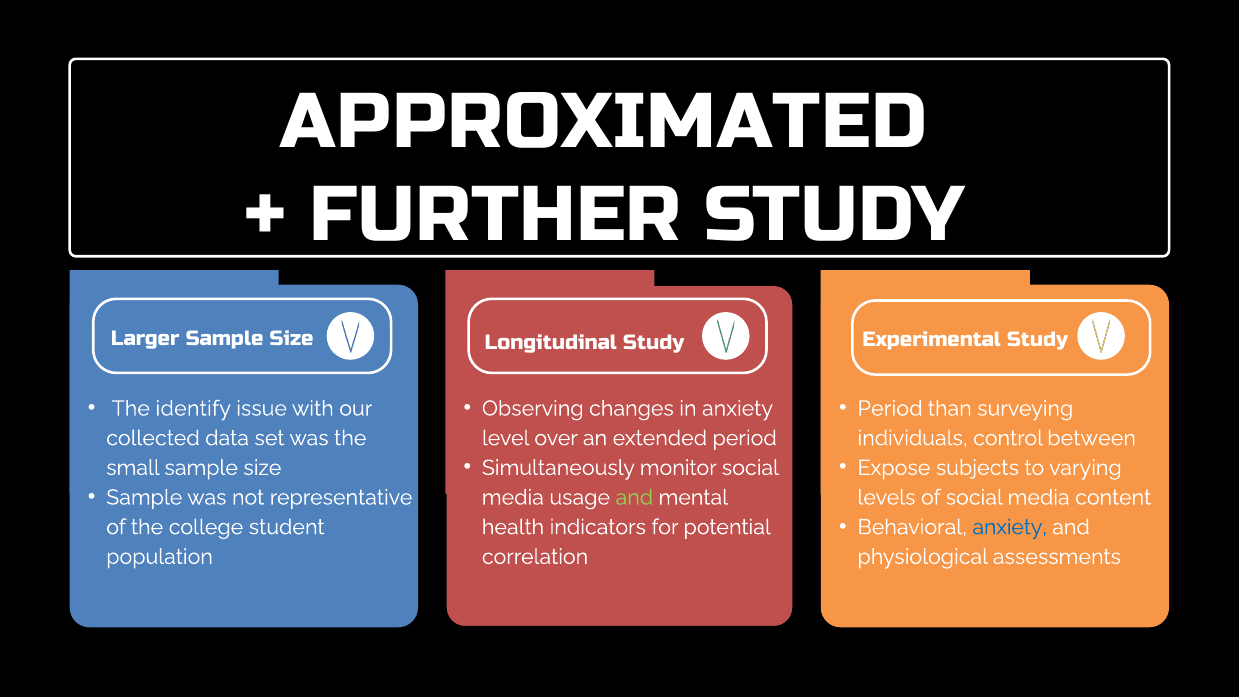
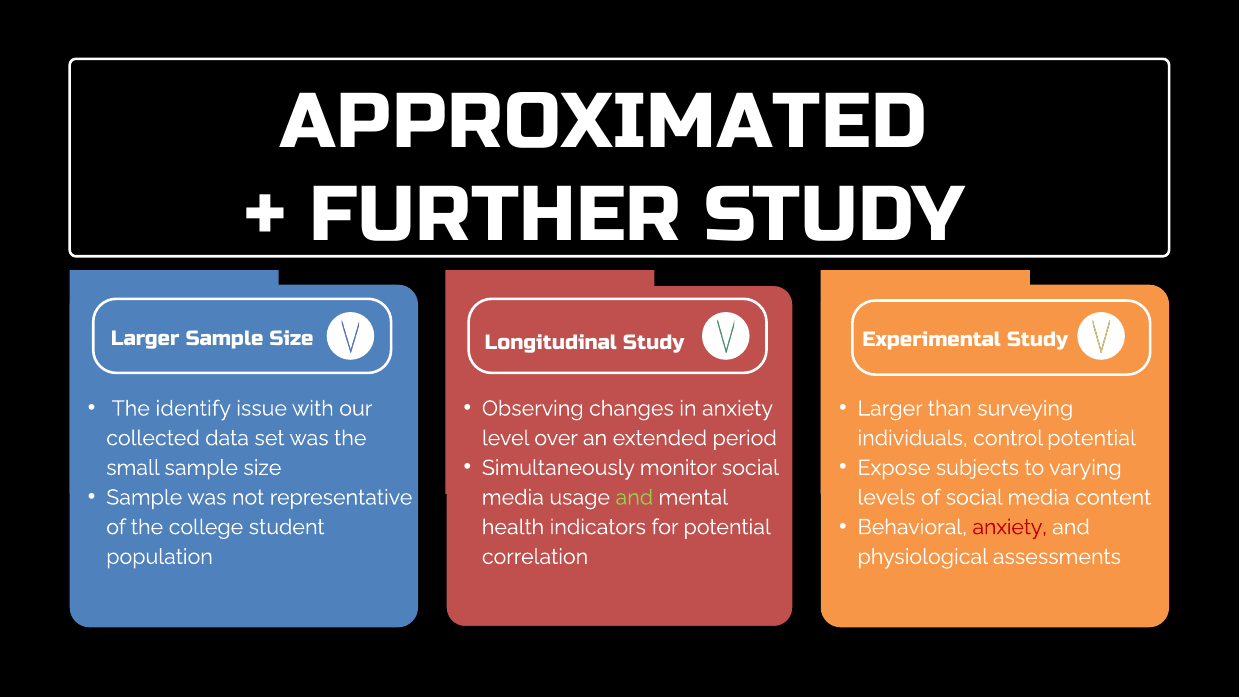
Period: Period -> Larger (890, 408)
control between: between -> potential (1092, 438)
anxiety colour: blue -> red (1010, 527)
